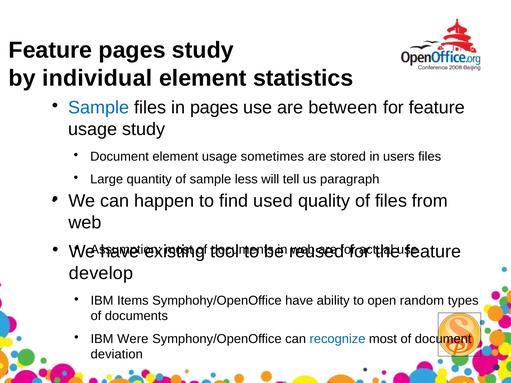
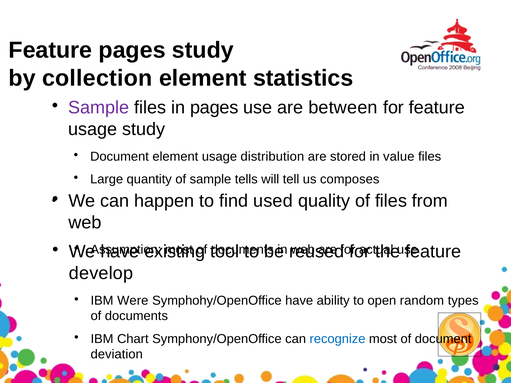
individual: individual -> collection (97, 78)
Sample colour: blue -> purple (99, 108)
sometimes: sometimes -> distribution (272, 157)
users: users -> value (399, 157)
less: less -> tells (246, 179)
paragraph: paragraph -> composes (350, 179)
Items: Items -> Were (133, 301)
Were: Were -> Chart (133, 339)
